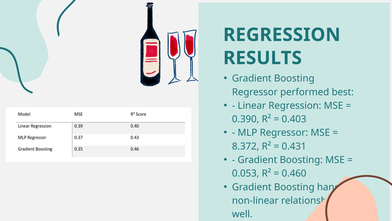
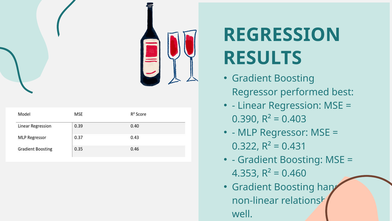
8.372: 8.372 -> 0.322 (246, 146)
0.053: 0.053 -> 4.353 (246, 173)
